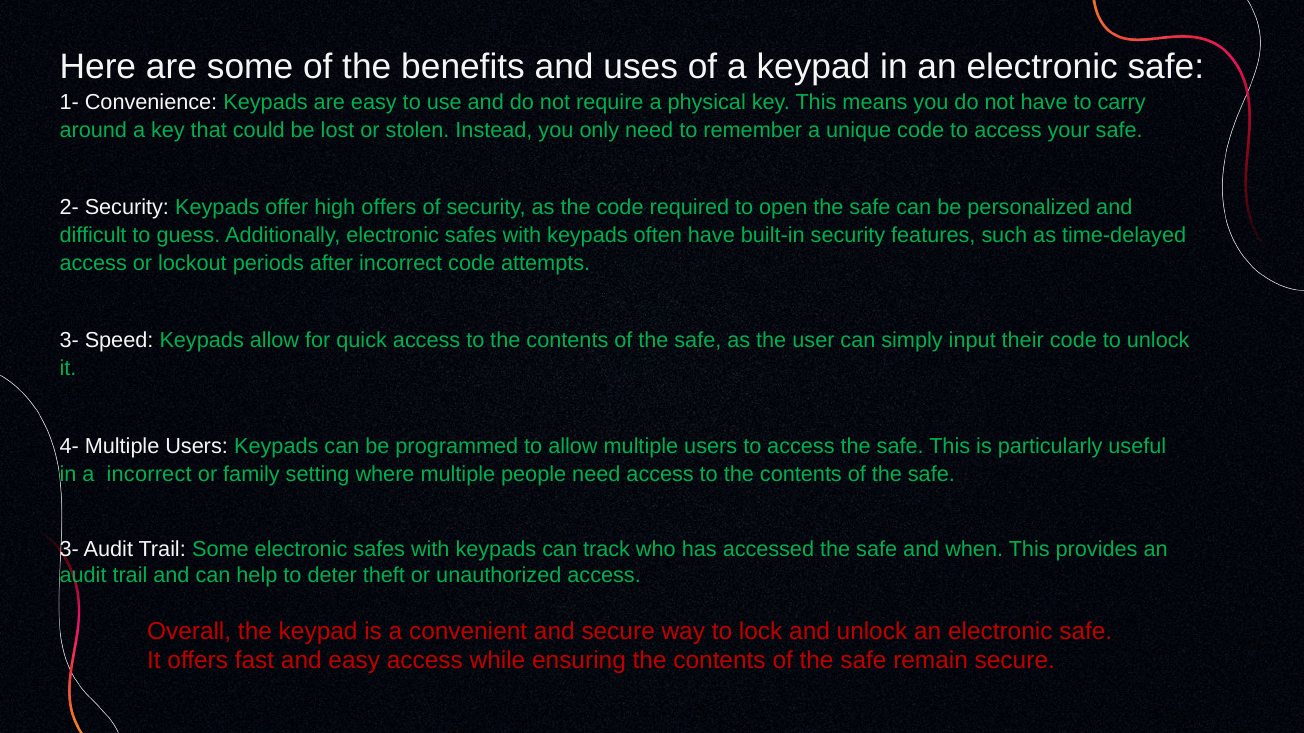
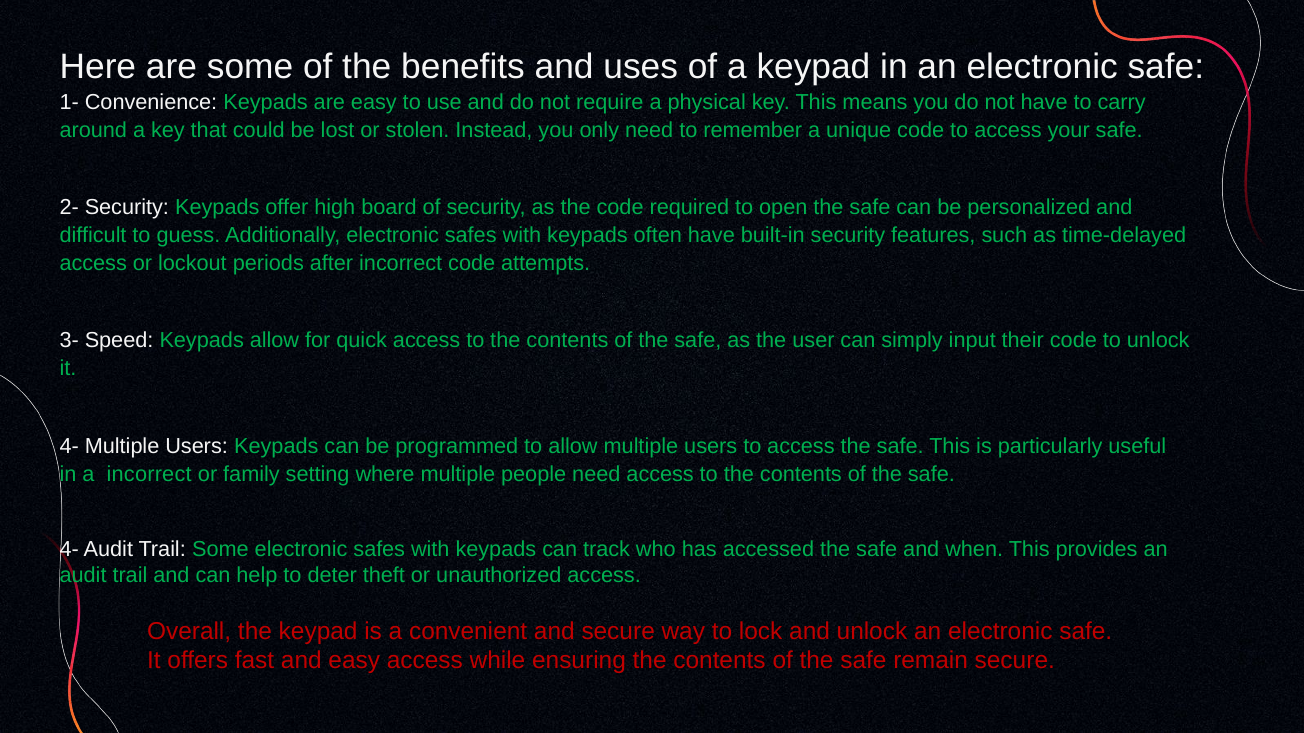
high offers: offers -> board (389, 208)
3-: 3- -> 4- (69, 550)
